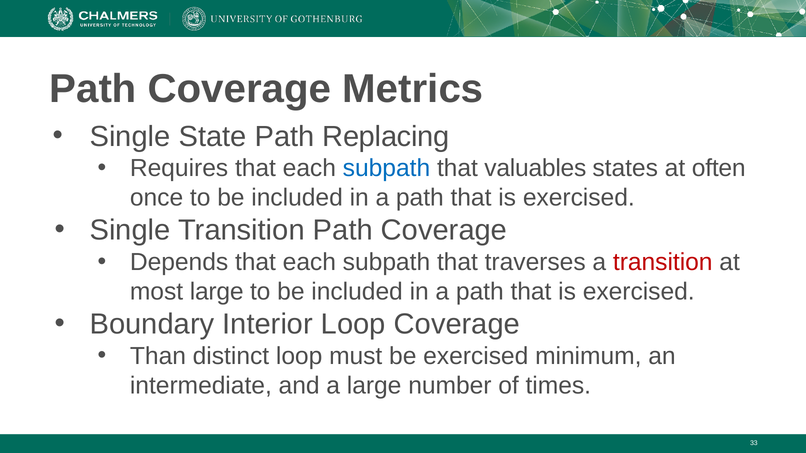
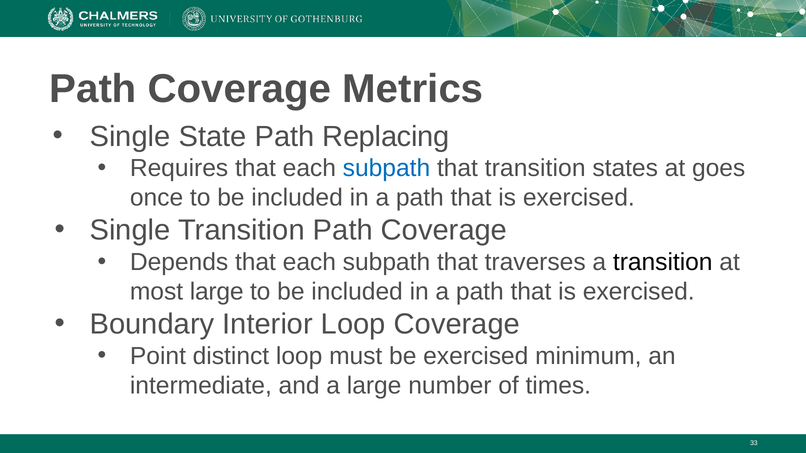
that valuables: valuables -> transition (535, 168)
often: often -> goes (719, 168)
transition colour: red -> black (663, 262)
Than: Than -> Point (158, 356)
